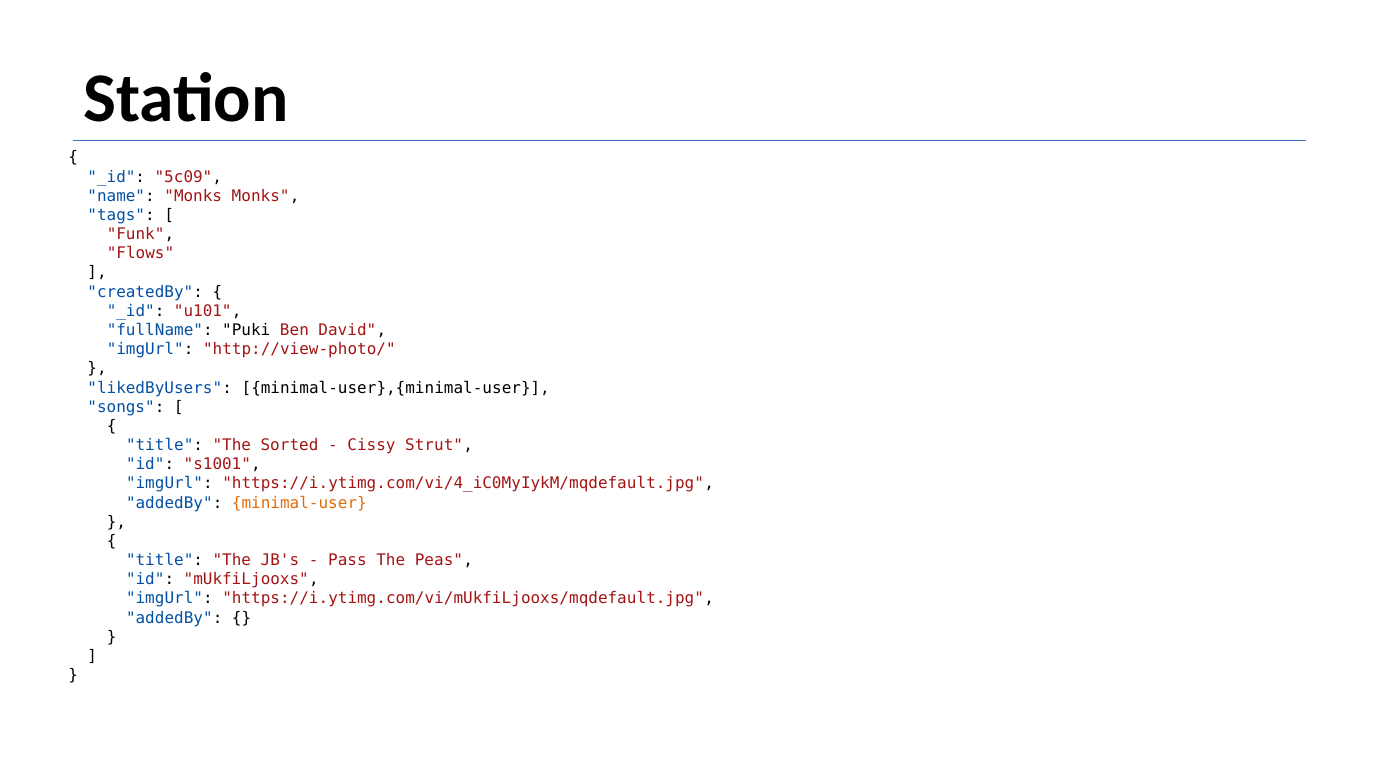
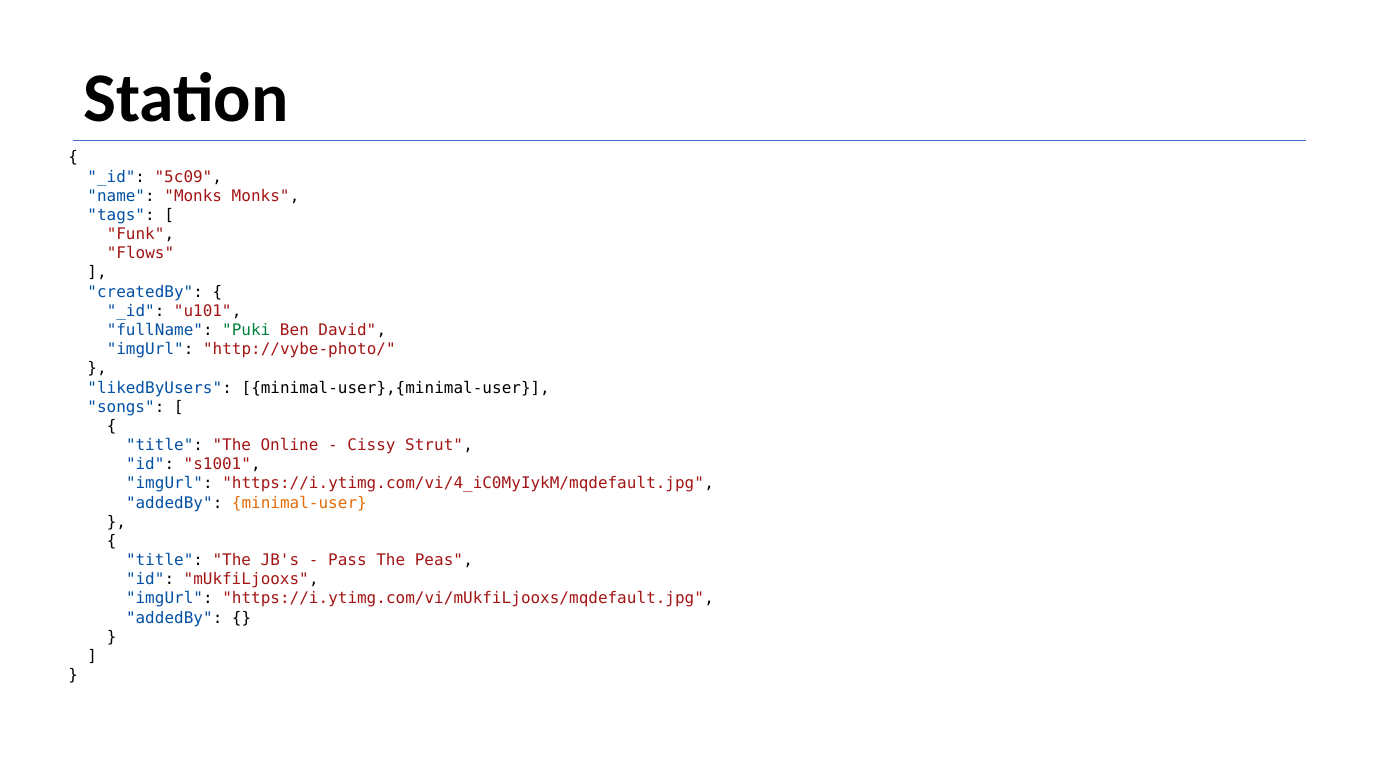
Puki colour: black -> green (246, 330)
http://view-photo/: http://view-photo/ -> http://vybe-photo/ (299, 349)
Sorted: Sorted -> Online (289, 445)
